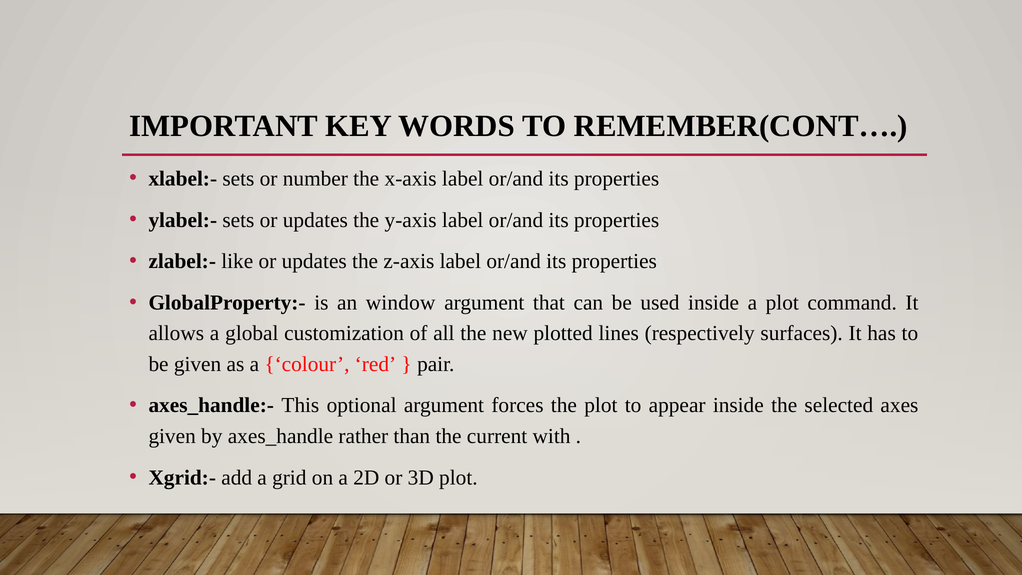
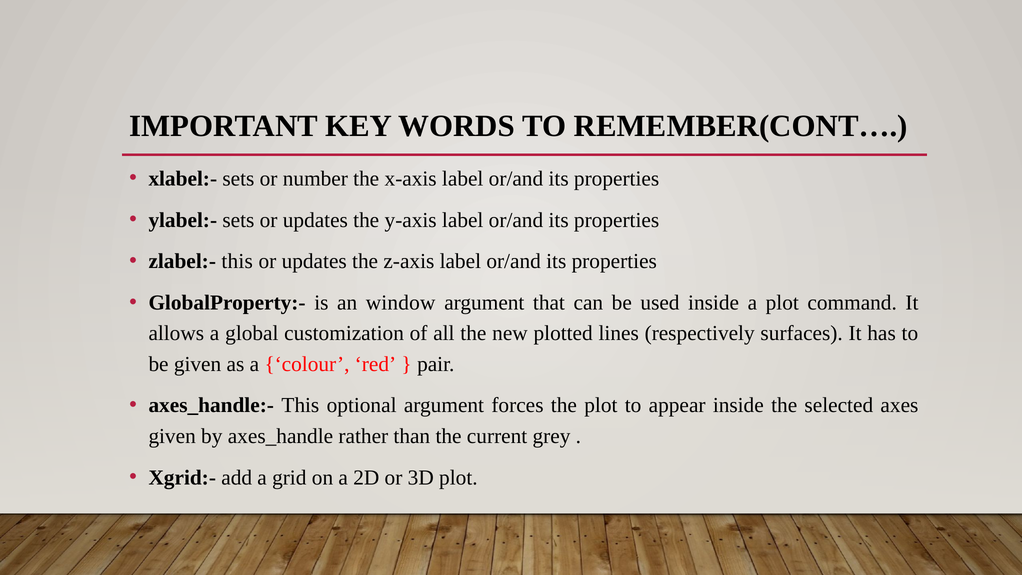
zlabel:- like: like -> this (237, 261)
with: with -> grey (552, 436)
